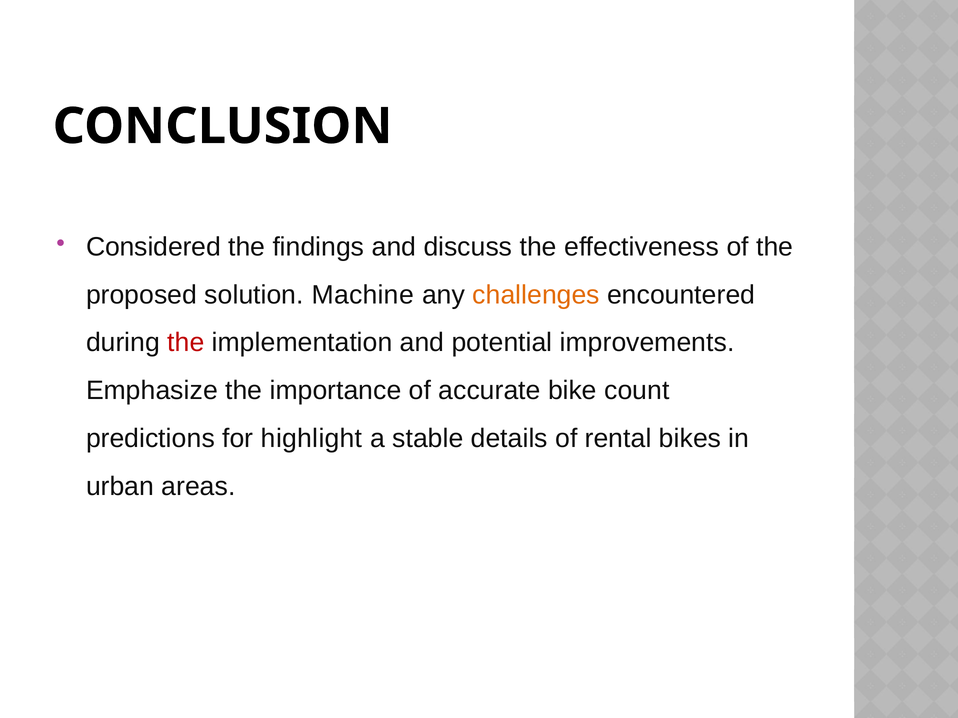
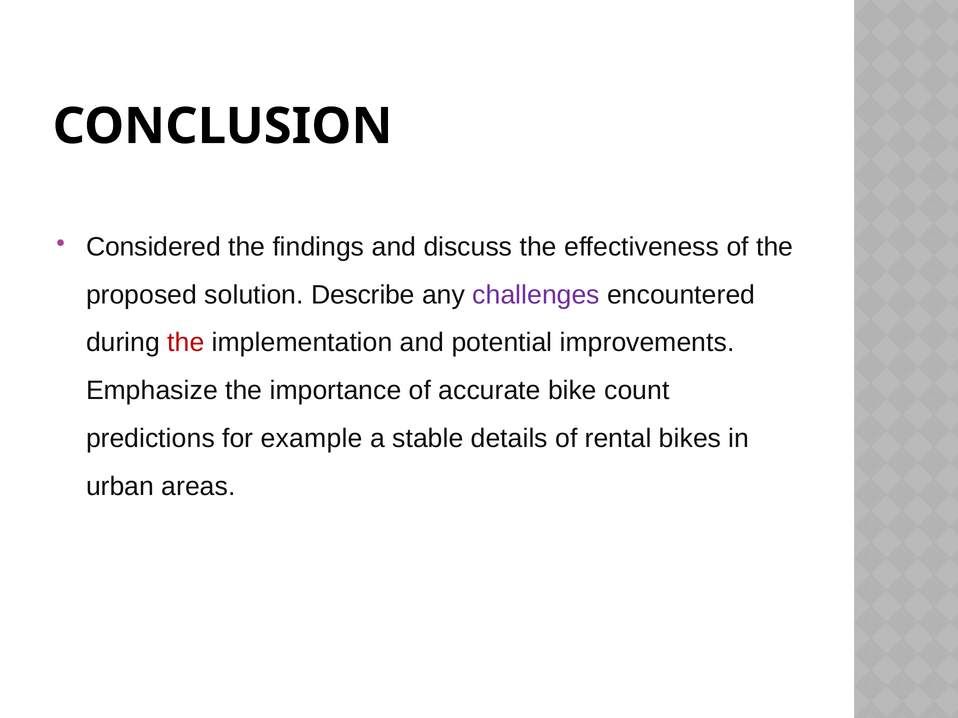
Machine: Machine -> Describe (363, 295)
challenges colour: orange -> purple (536, 295)
highlight: highlight -> example (312, 439)
